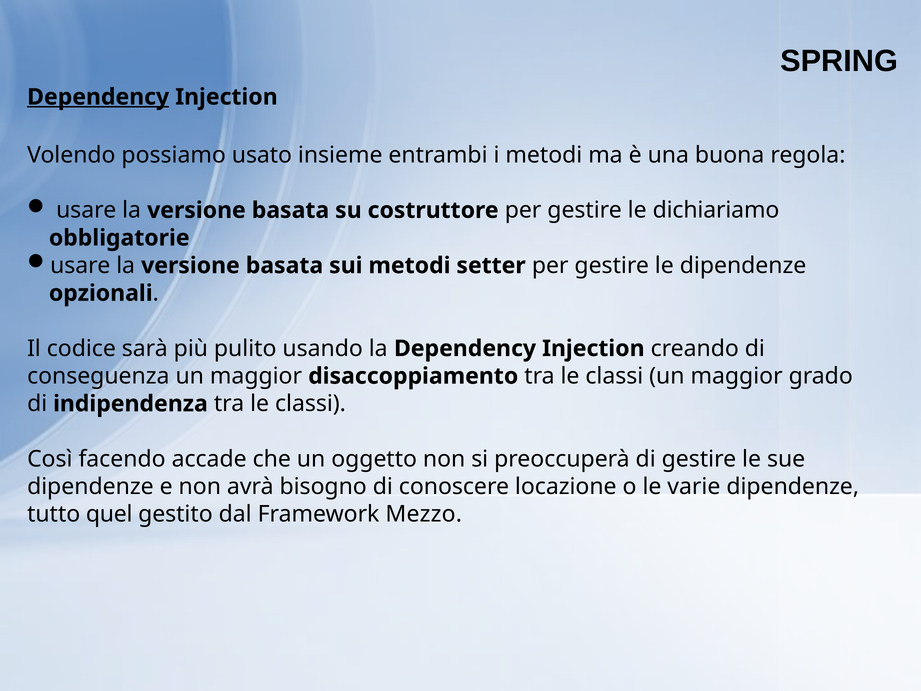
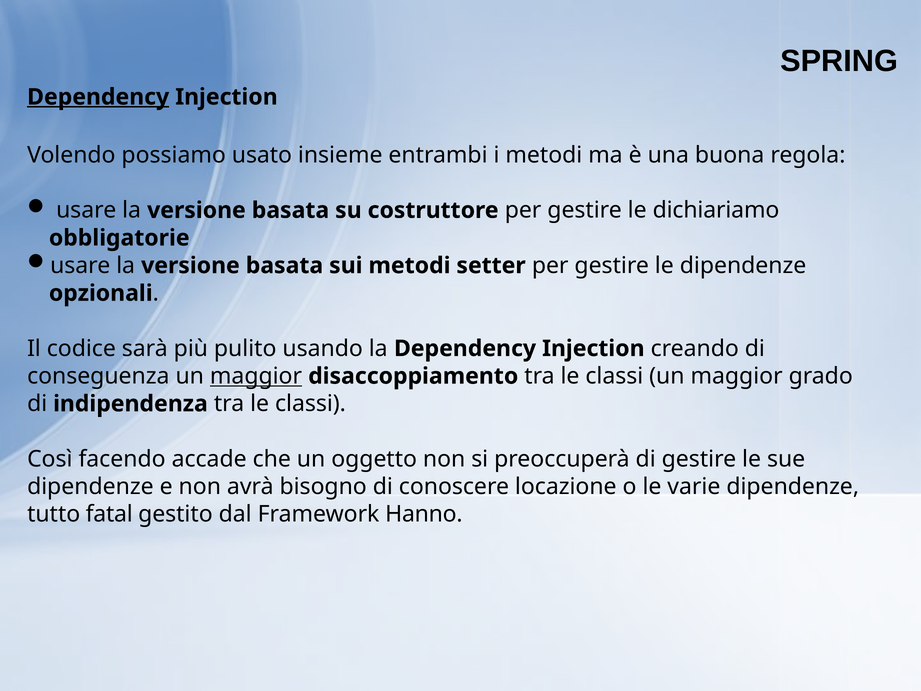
maggior underline: none -> present (256, 376)
quel: quel -> fatal (109, 514)
Mezzo: Mezzo -> Hanno (424, 514)
